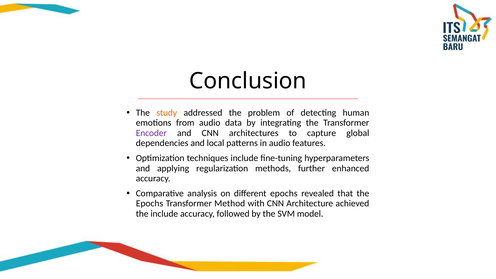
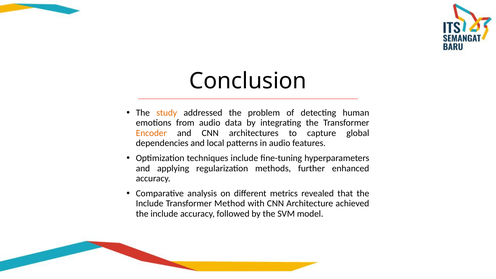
Encoder colour: purple -> orange (151, 133)
different epochs: epochs -> metrics (284, 194)
Epochs: Epochs -> Include (150, 204)
